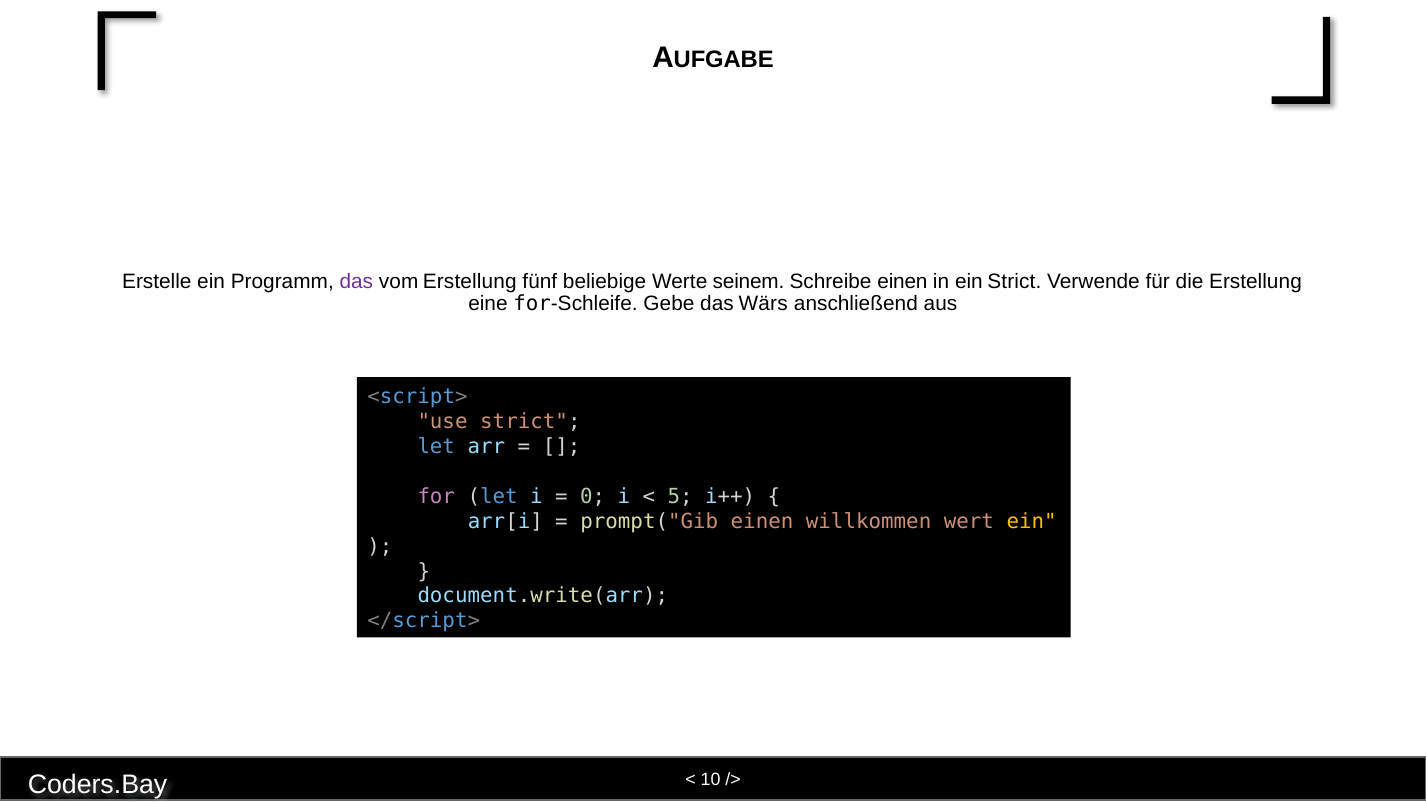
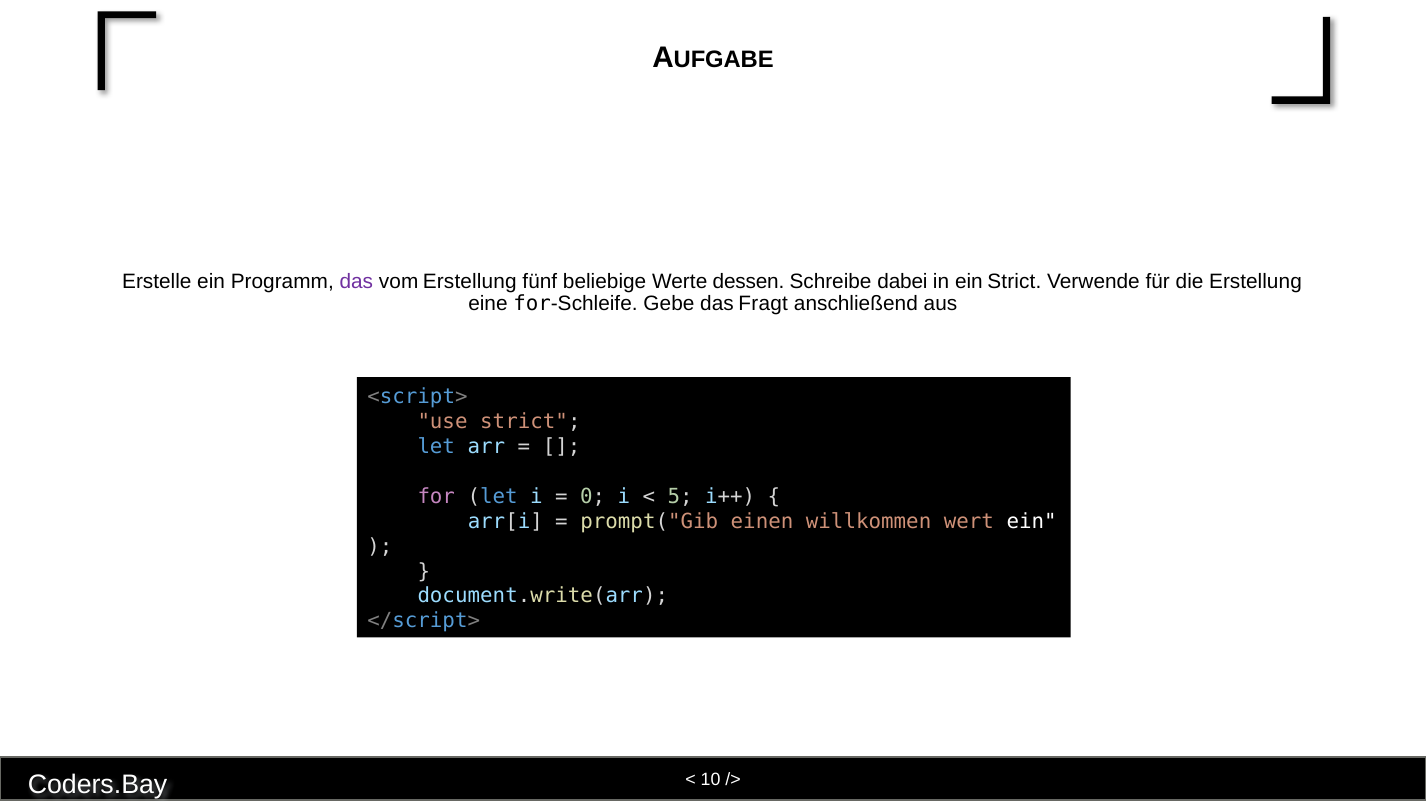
seinem: seinem -> dessen (748, 281)
Schreibe einen: einen -> dabei (902, 281)
Wärs: Wärs -> Fragt (763, 304)
ein colour: yellow -> white (1032, 521)
